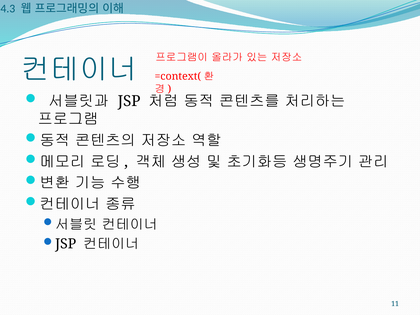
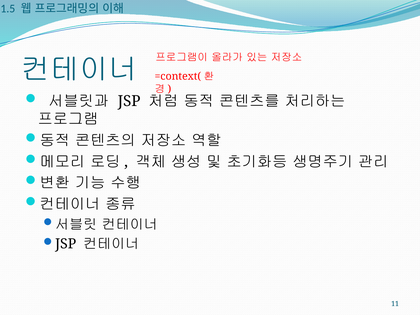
4.3: 4.3 -> 1.5 (8, 9)
